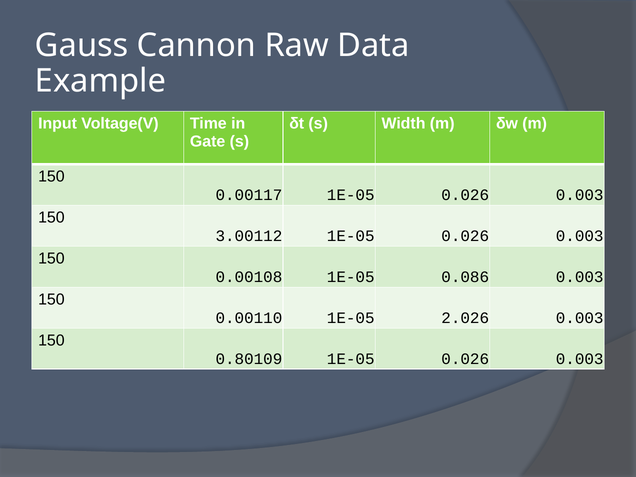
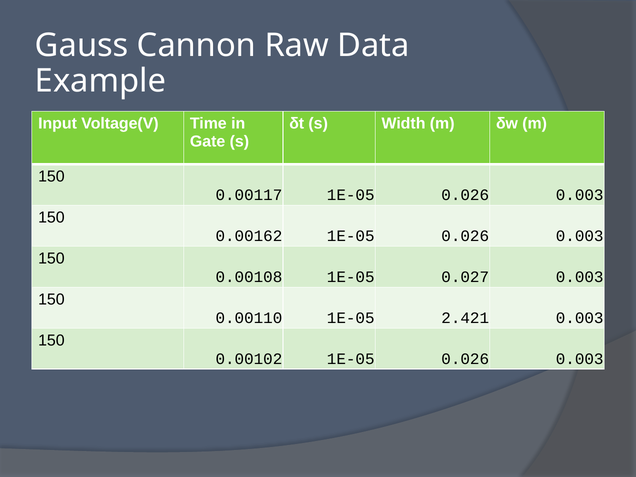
3.00112: 3.00112 -> 0.00162 (249, 236)
0.086: 0.086 -> 0.027 (465, 277)
2.026: 2.026 -> 2.421 (465, 318)
0.80109: 0.80109 -> 0.00102 (249, 359)
